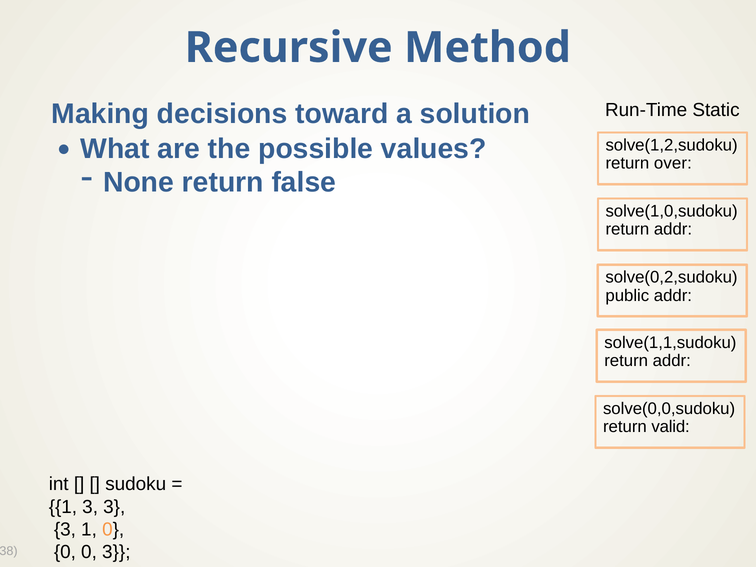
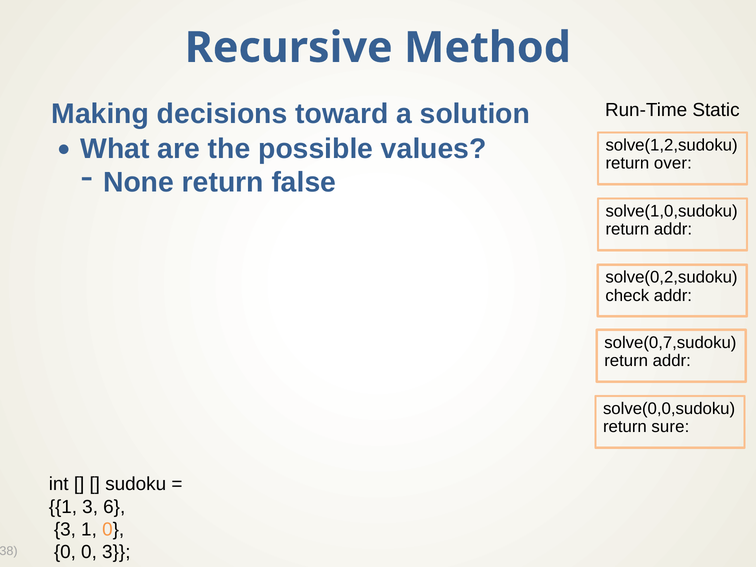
public: public -> check (627, 295)
solve(1,1,sudoku: solve(1,1,sudoku -> solve(0,7,sudoku (670, 343)
valid: valid -> sure (670, 427)
1 3 3: 3 -> 6 (114, 507)
